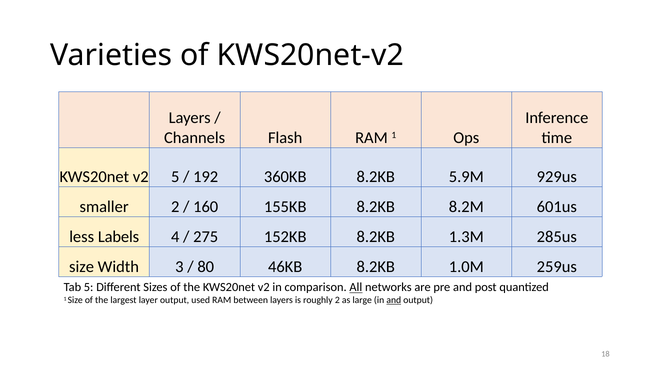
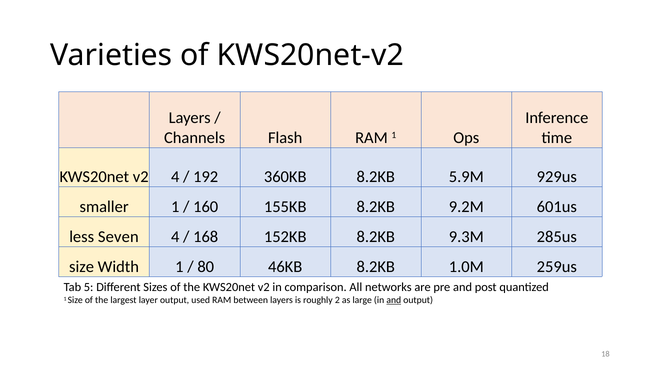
v2 5: 5 -> 4 (175, 177)
smaller 2: 2 -> 1 (175, 207)
8.2M: 8.2M -> 9.2M (466, 207)
Labels: Labels -> Seven (118, 237)
275: 275 -> 168 (206, 237)
1.3M: 1.3M -> 9.3M (466, 237)
Width 3: 3 -> 1 (179, 267)
All underline: present -> none (356, 287)
